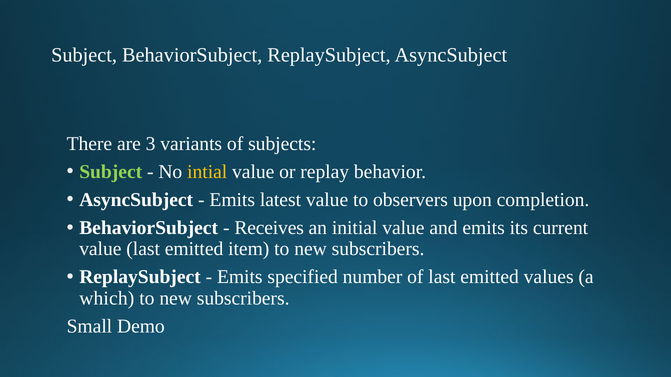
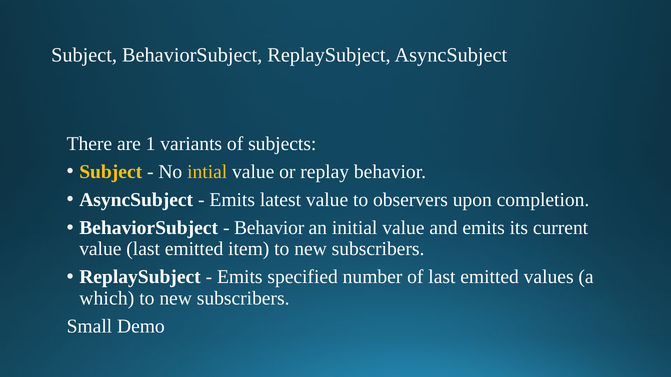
3: 3 -> 1 (151, 144)
Subject colour: light green -> yellow (111, 172)
Receives: Receives -> Behavior (269, 228)
